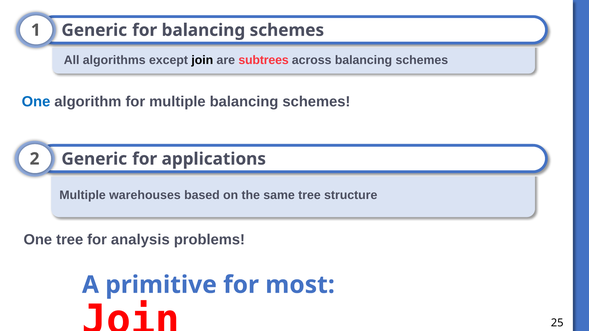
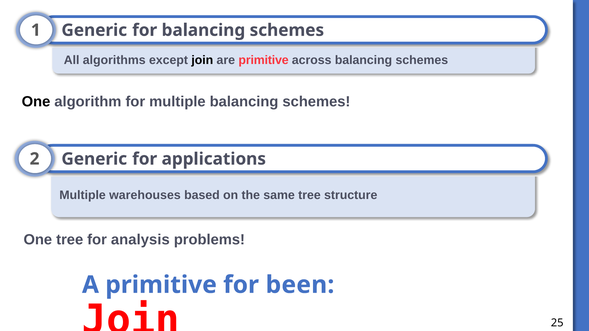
are subtrees: subtrees -> primitive (264, 60)
One colour: blue -> black (36, 102)
most: most -> been (300, 285)
